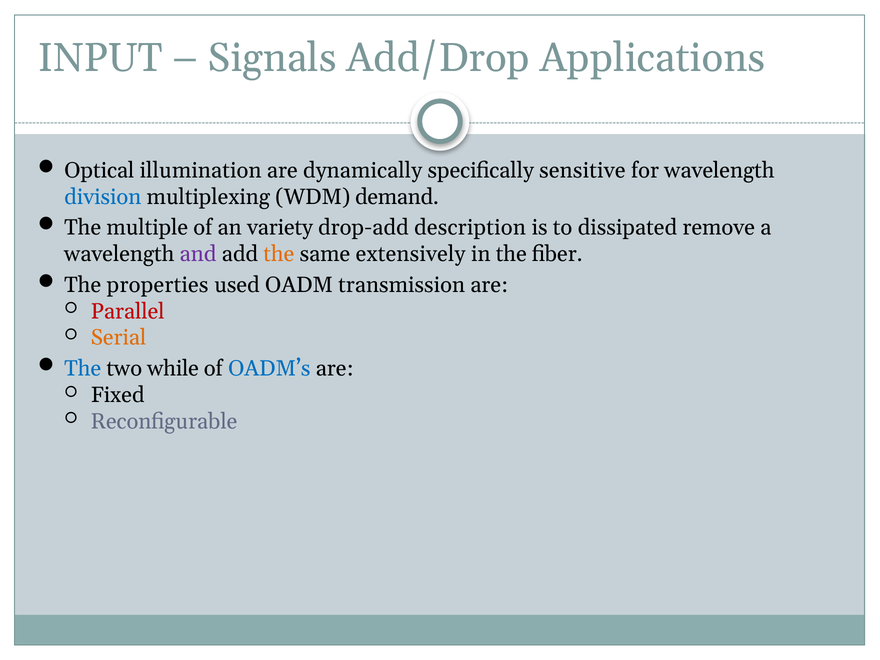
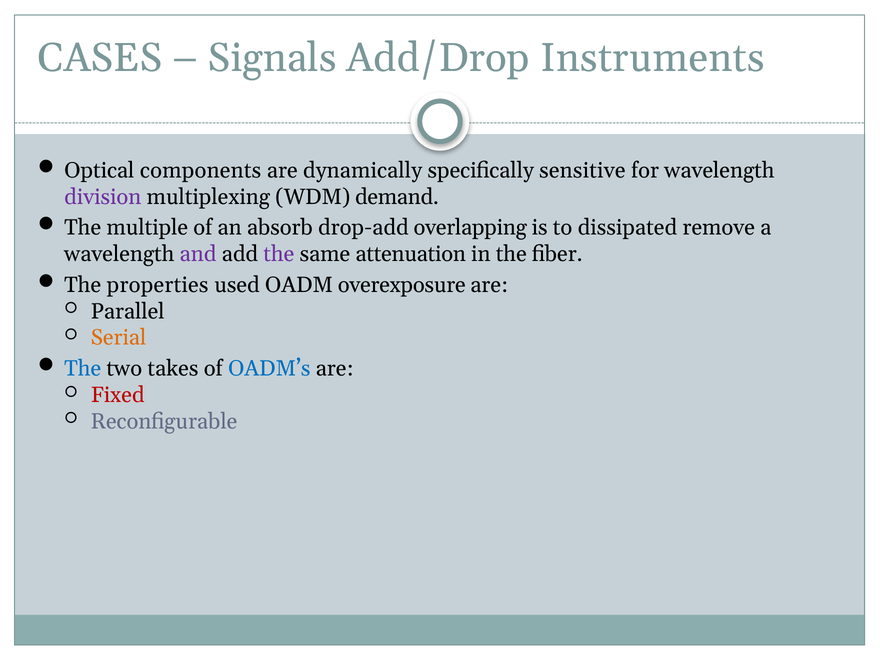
INPUT: INPUT -> CASES (100, 58)
Applications: Applications -> Instruments (652, 58)
illumination: illumination -> components (201, 171)
division colour: blue -> purple (103, 197)
variety: variety -> absorb (280, 228)
description: description -> overlapping (470, 228)
the colour: orange -> purple (279, 254)
extensively: extensively -> attenuation (411, 254)
transmission: transmission -> overexposure (402, 285)
Parallel colour: red -> black (128, 311)
while: while -> takes (173, 369)
Fixed colour: black -> red (118, 395)
